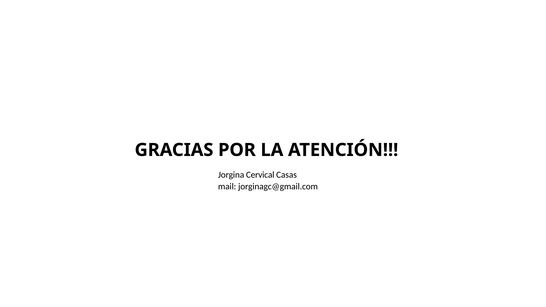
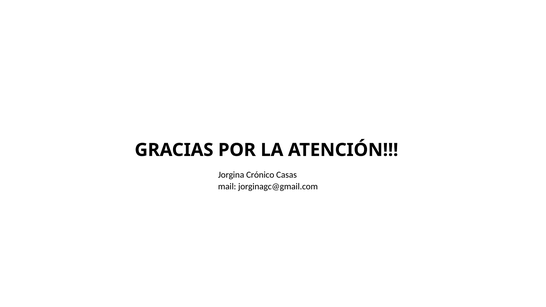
Cervical: Cervical -> Crónico (260, 175)
